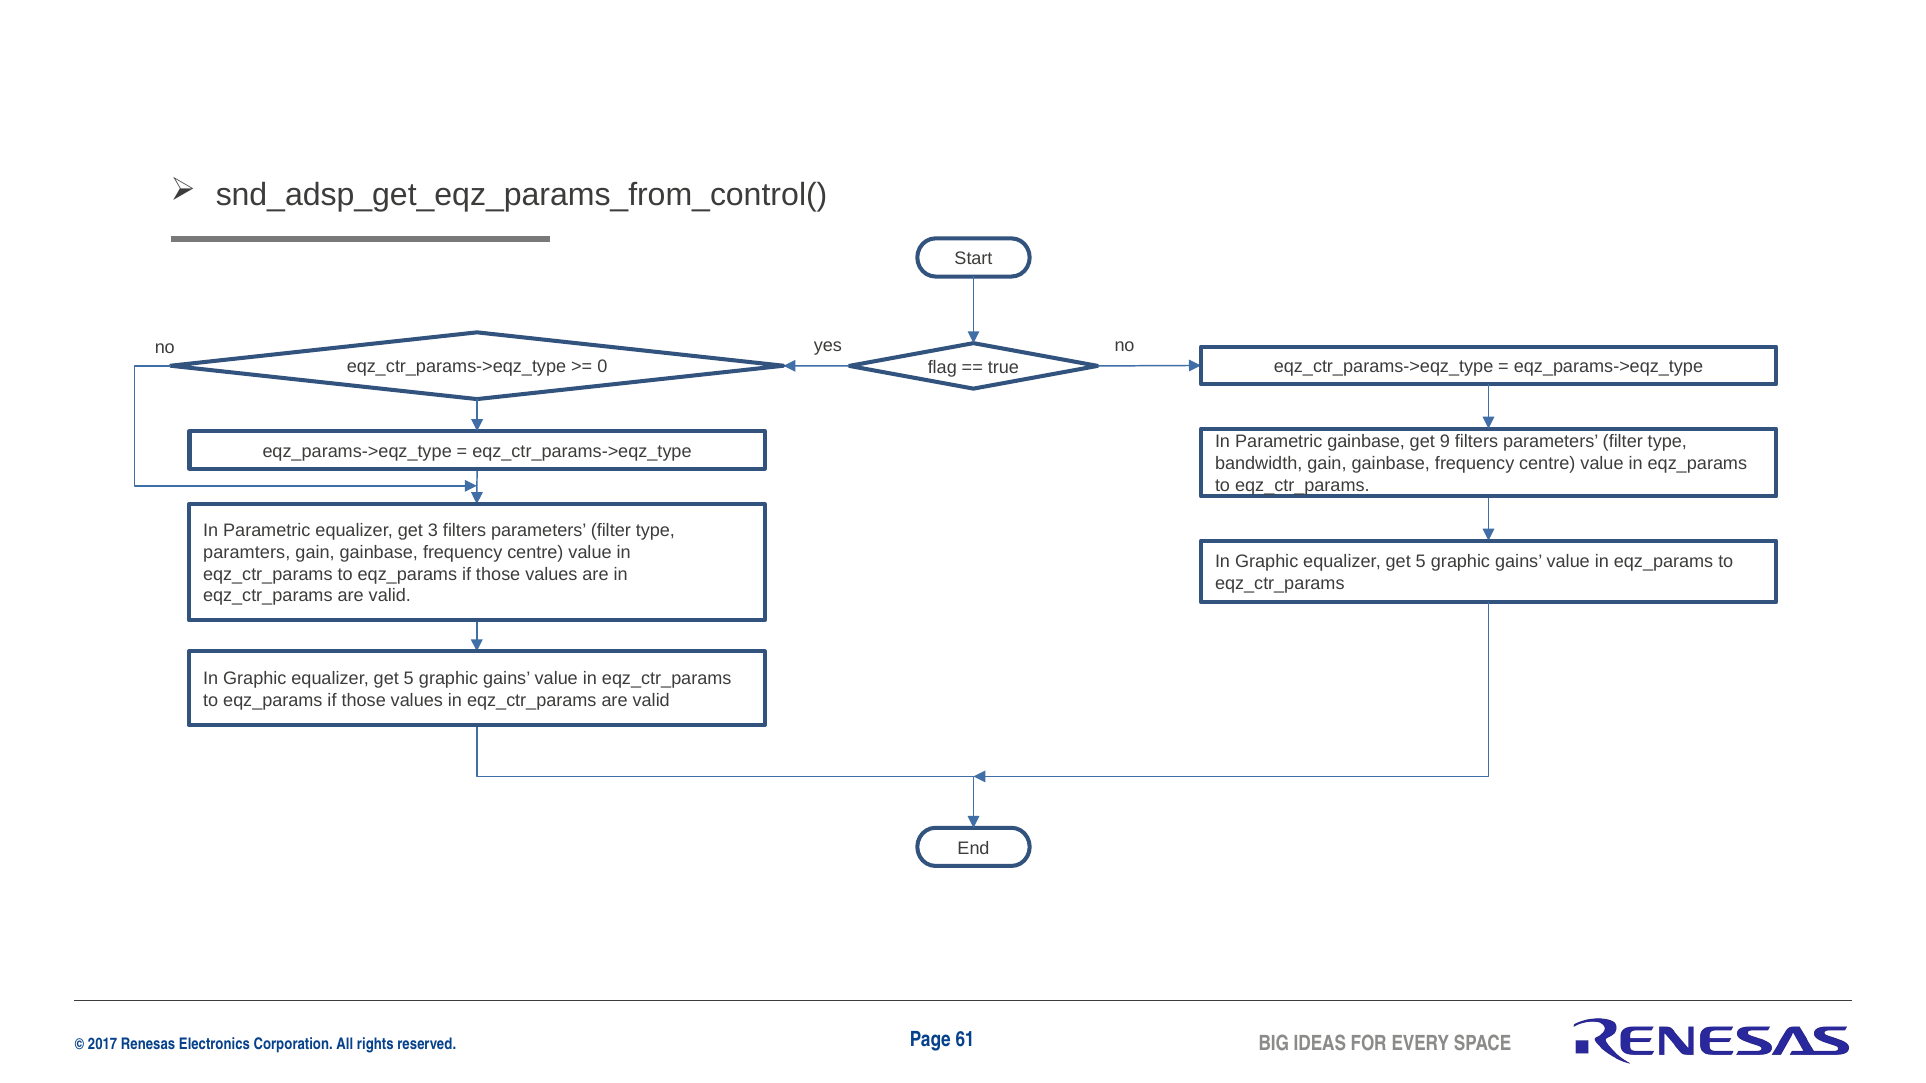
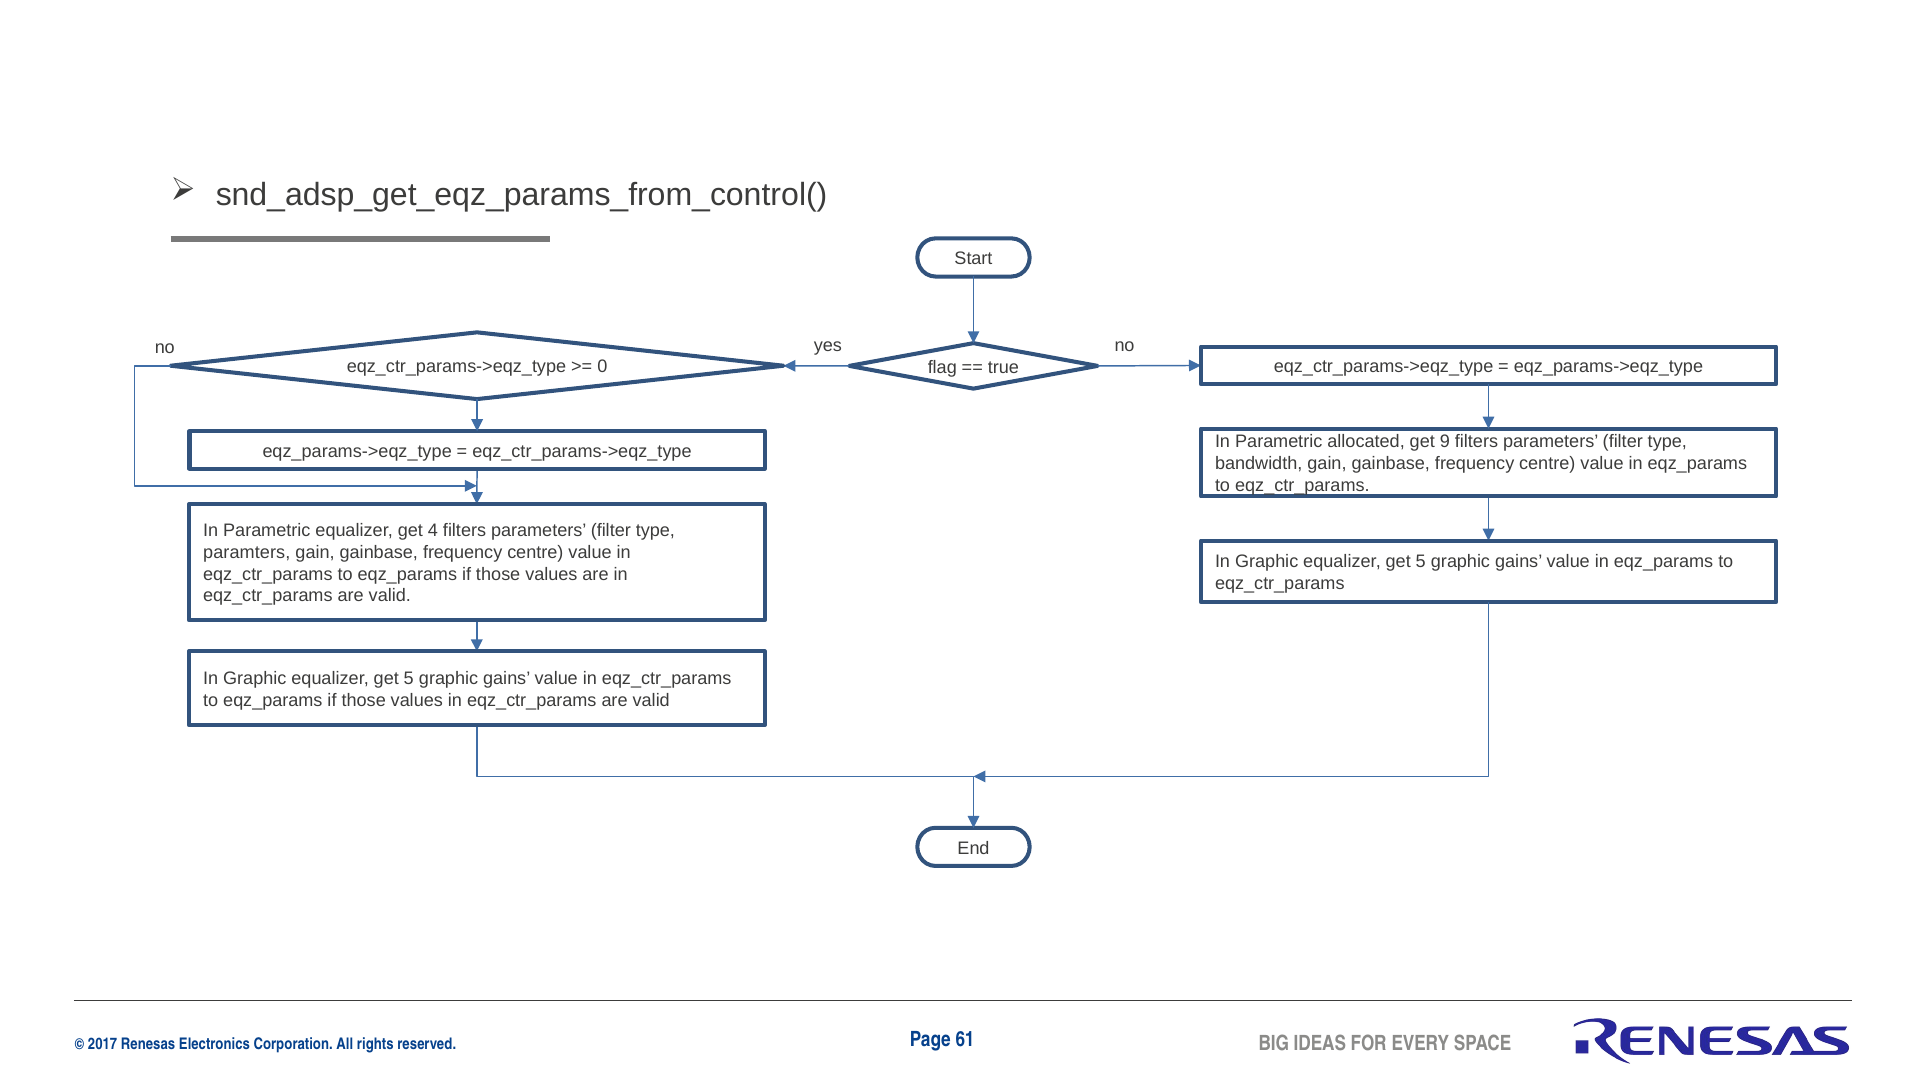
Parametric gainbase: gainbase -> allocated (1366, 442)
3: 3 -> 4 (433, 531)
